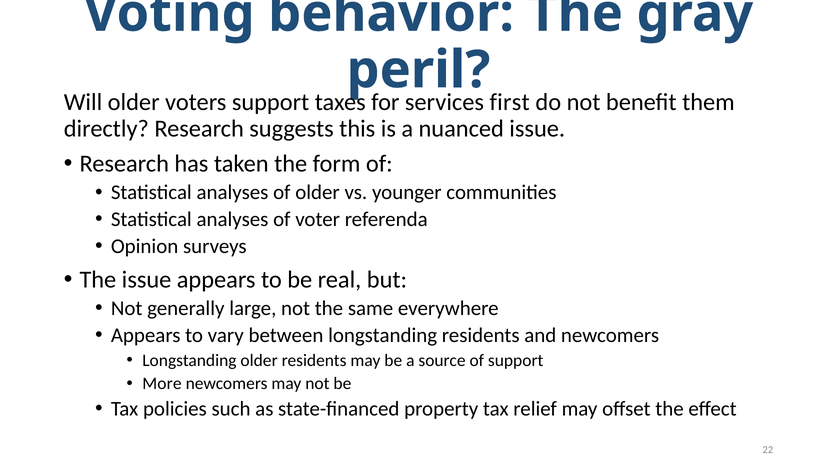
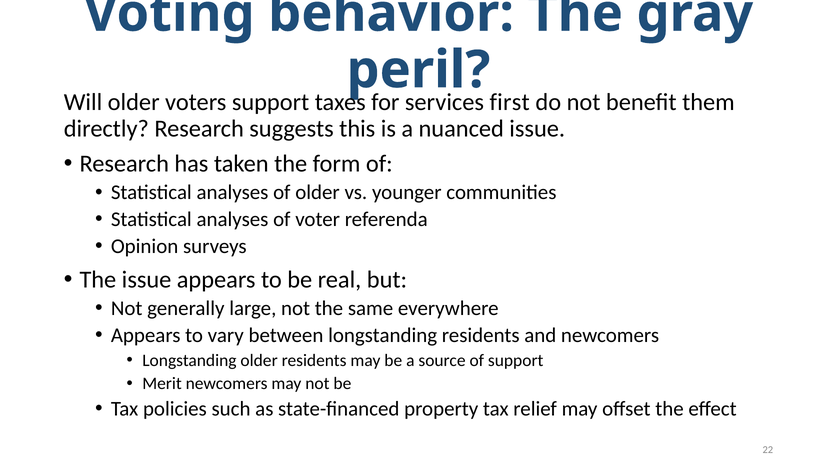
More: More -> Merit (162, 383)
